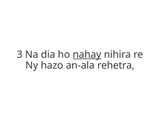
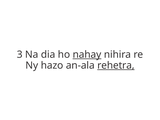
rehetra underline: none -> present (116, 65)
